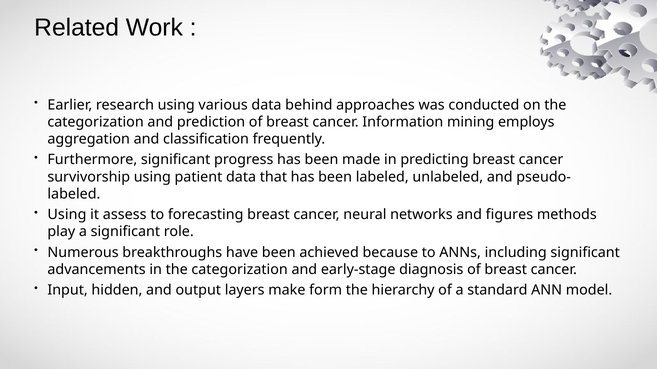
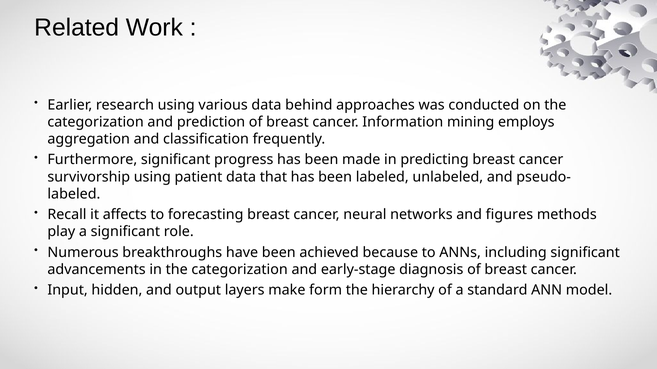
Using: Using -> Recall (67, 215)
assess: assess -> affects (125, 215)
